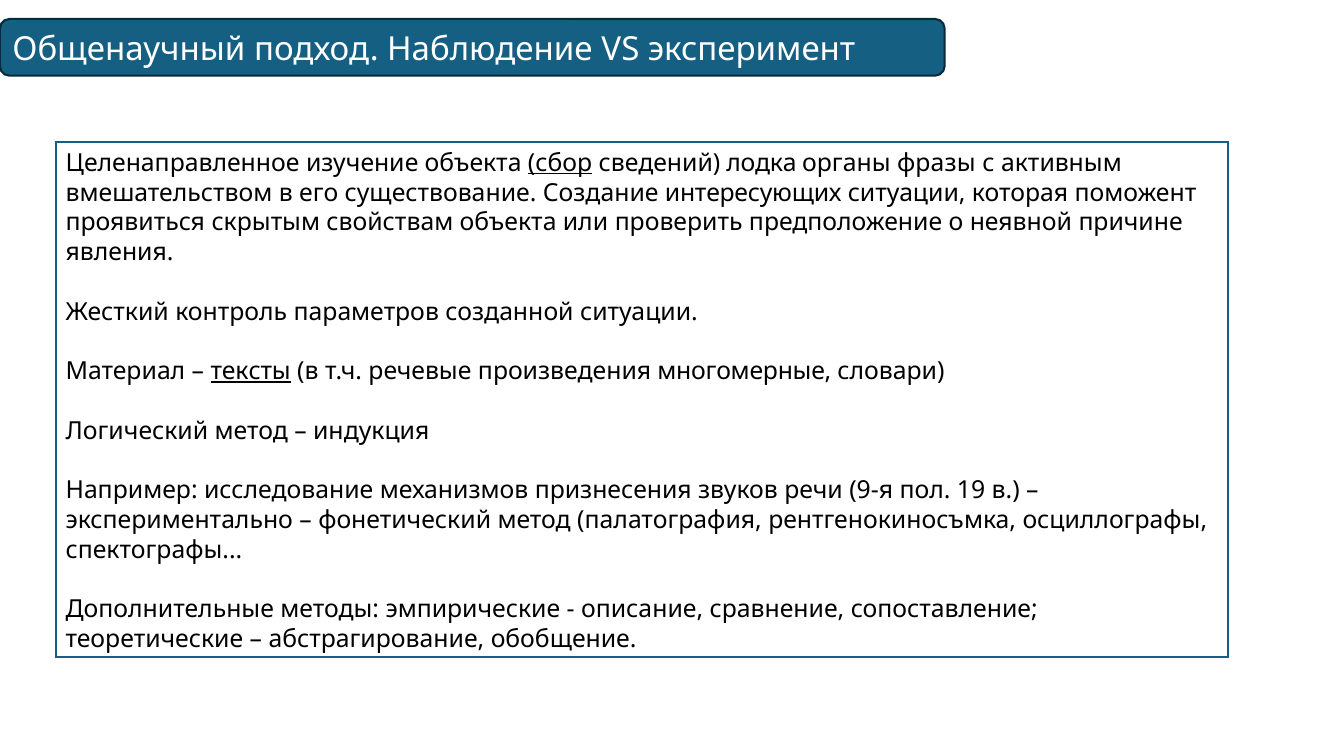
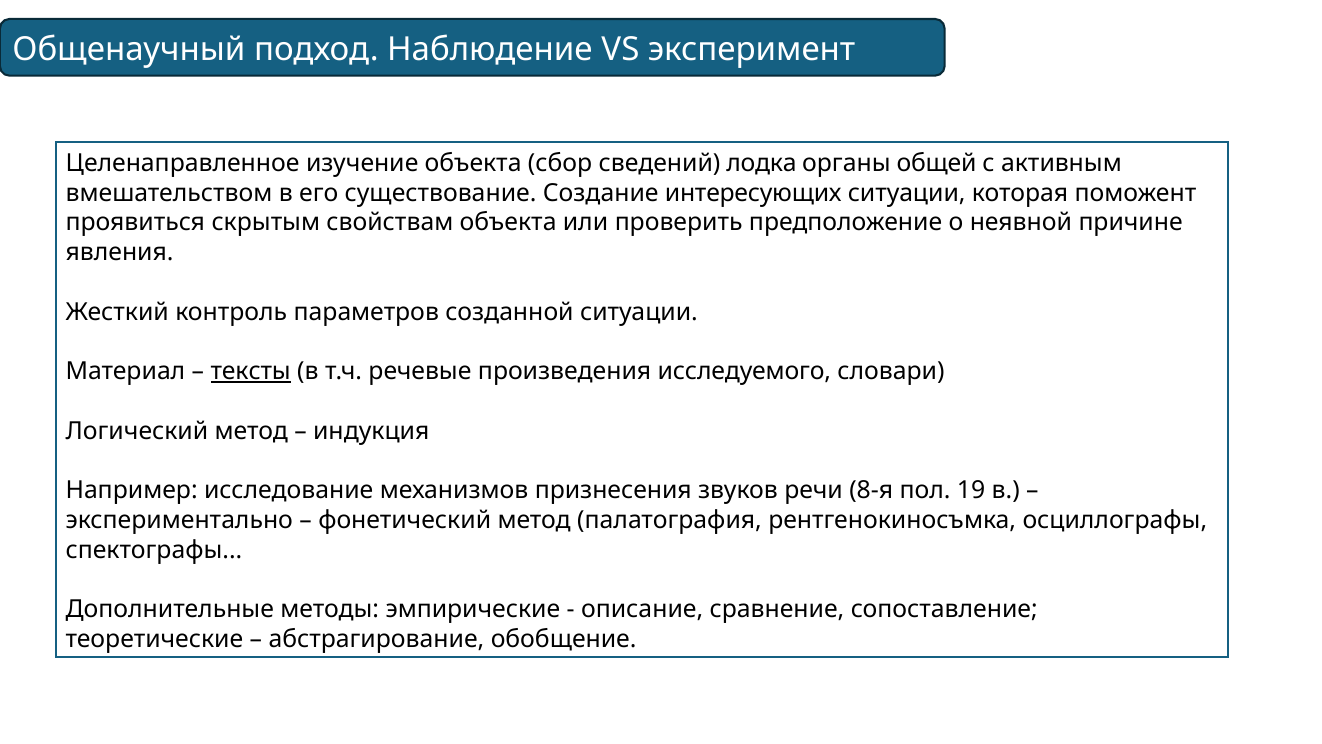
сбор underline: present -> none (560, 163)
фразы: фразы -> общей (937, 163)
многомерные: многомерные -> исследуемого (744, 371)
9-я: 9-я -> 8-я (871, 490)
